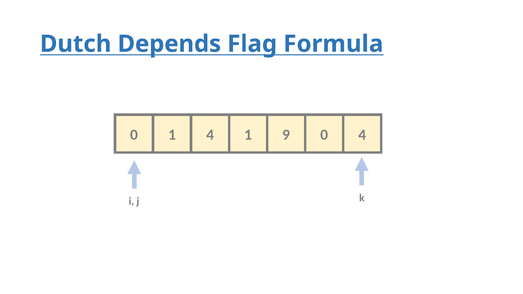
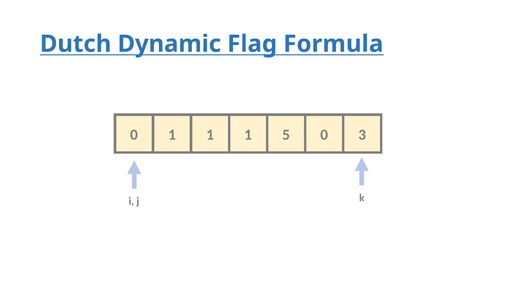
Depends: Depends -> Dynamic (169, 44)
0 1 4: 4 -> 1 (210, 135)
9: 9 -> 5 (286, 135)
0 4: 4 -> 3 (362, 135)
